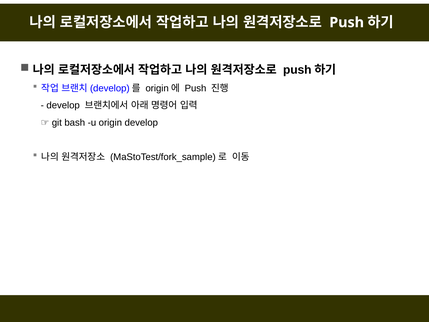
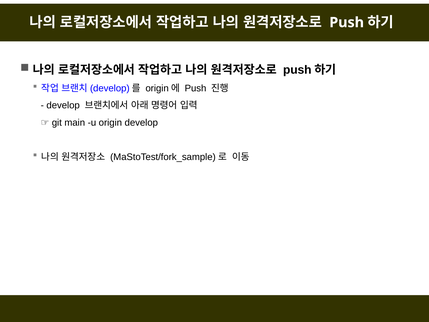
bash: bash -> main (75, 123)
